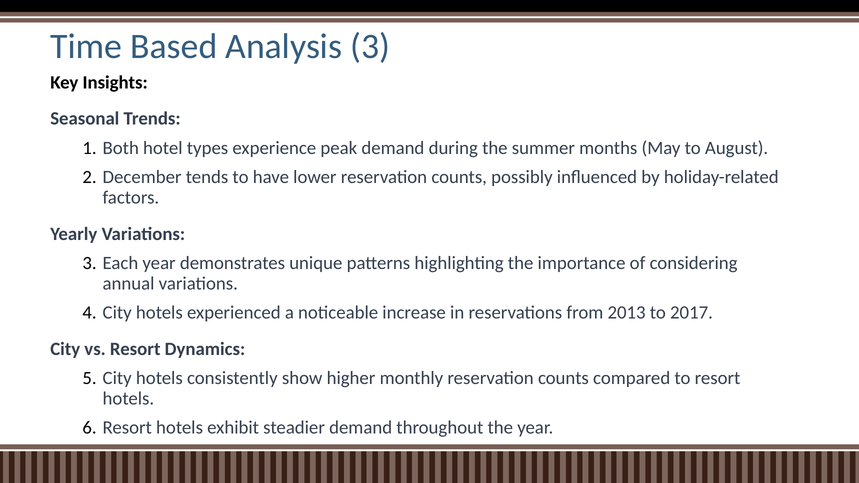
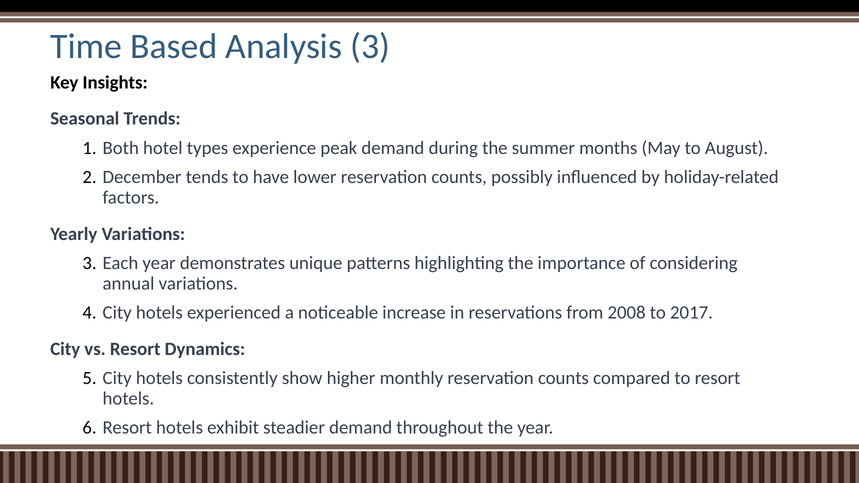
2013: 2013 -> 2008 (627, 313)
